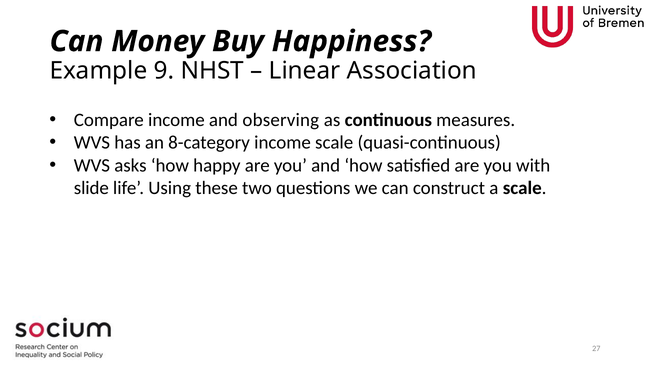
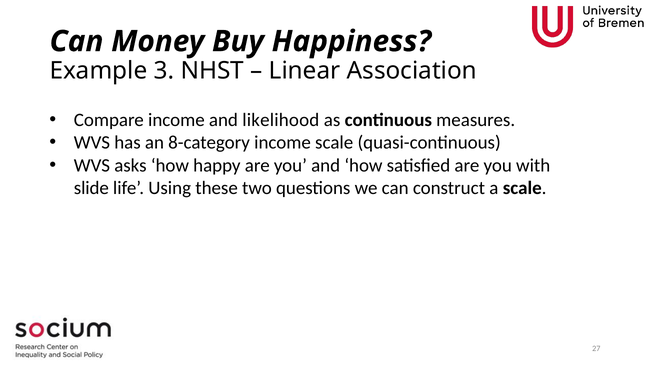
9: 9 -> 3 (164, 71)
observing: observing -> likelihood (281, 120)
